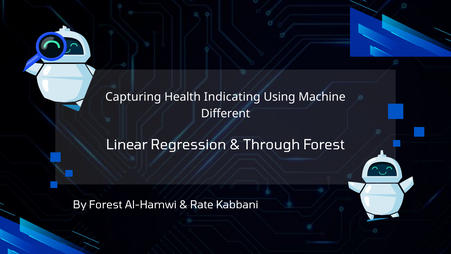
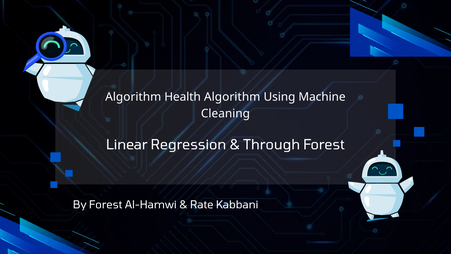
Capturing: Capturing -> Algorithm (133, 97)
Health Indicating: Indicating -> Algorithm (232, 97)
Different: Different -> Cleaning (225, 113)
